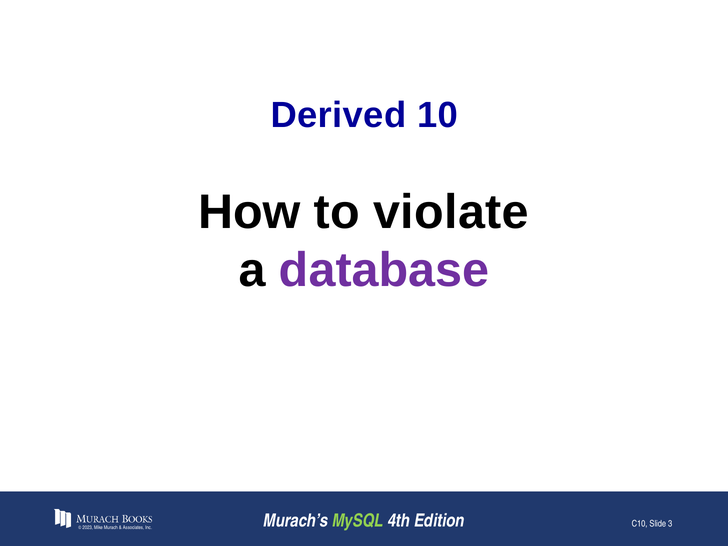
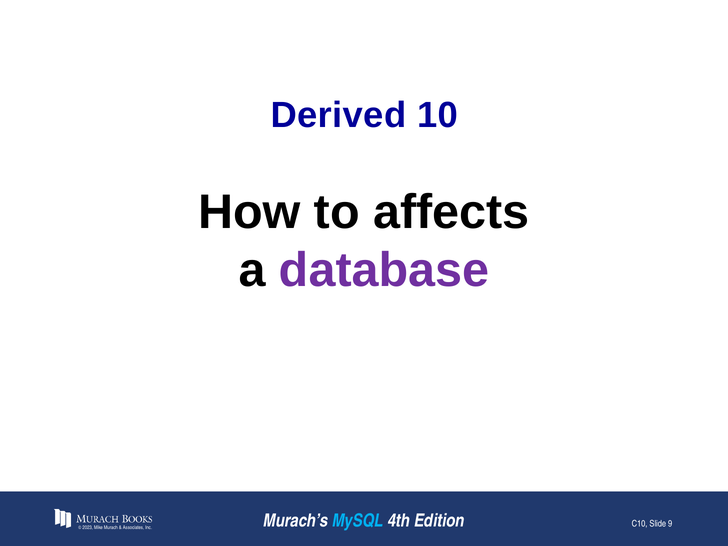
violate: violate -> affects (451, 212)
MySQL colour: light green -> light blue (358, 521)
3: 3 -> 9 (670, 524)
